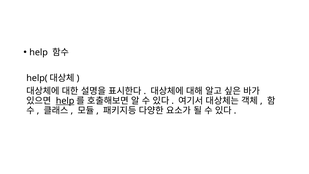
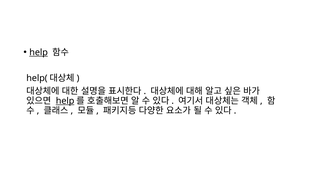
help underline: none -> present (39, 52)
